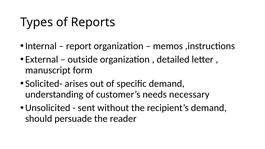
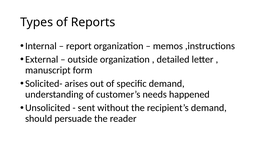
necessary: necessary -> happened (189, 94)
